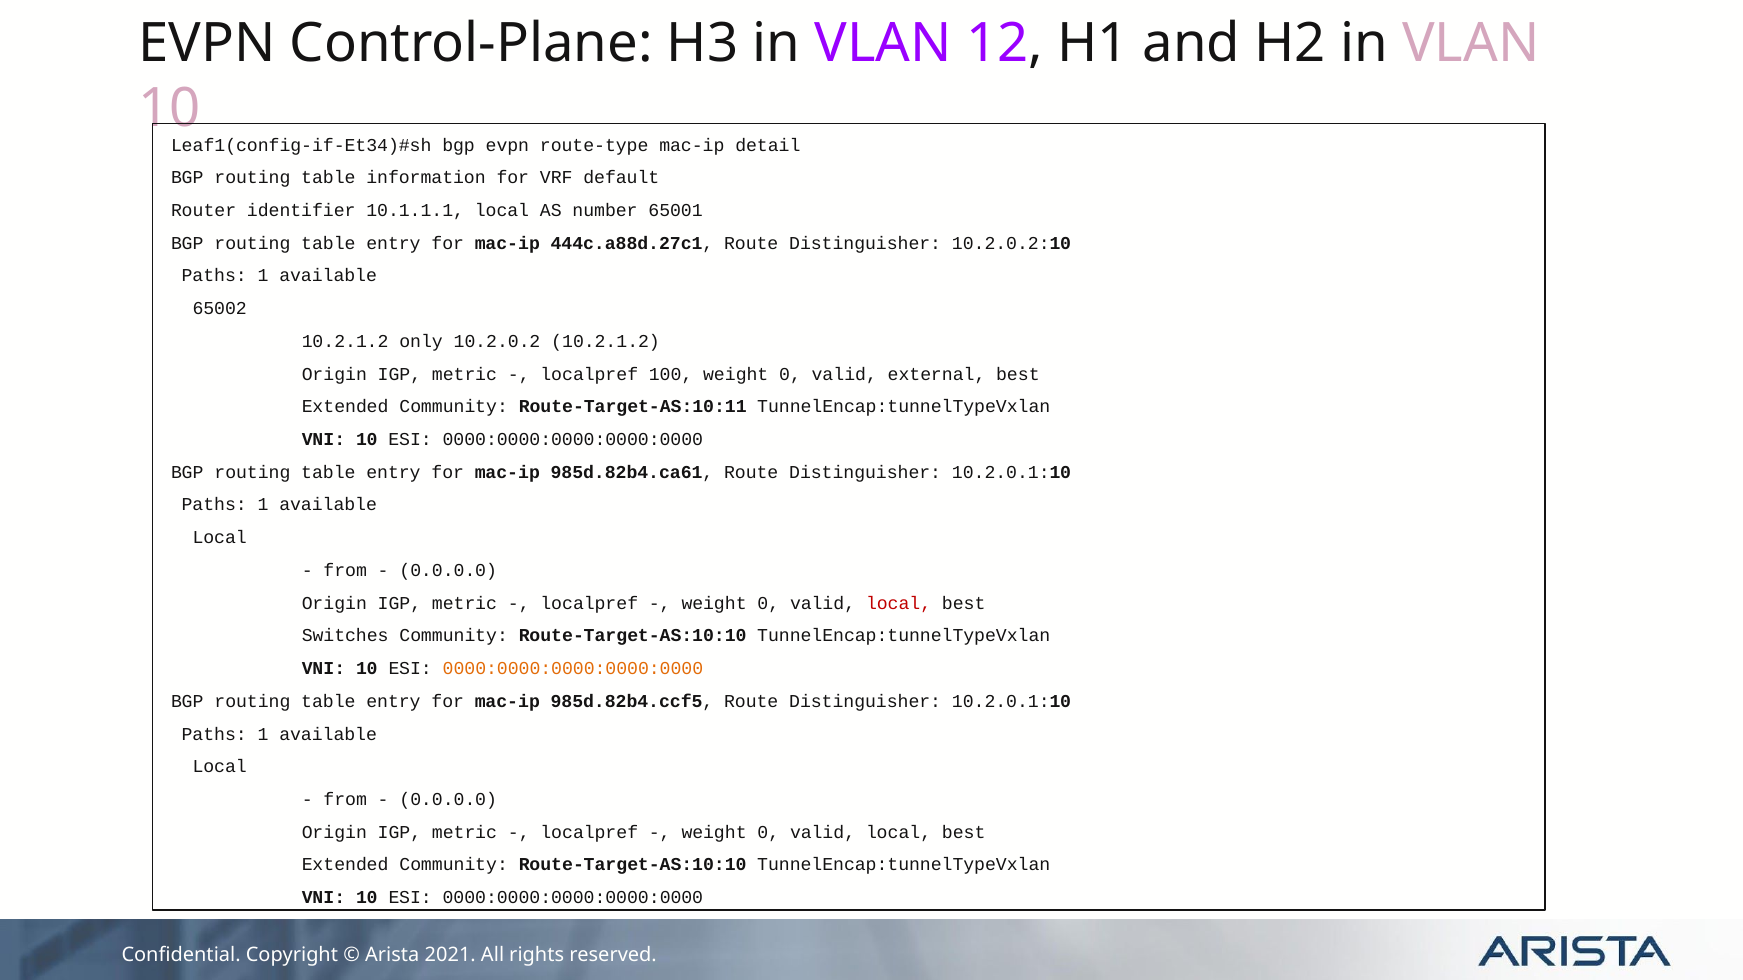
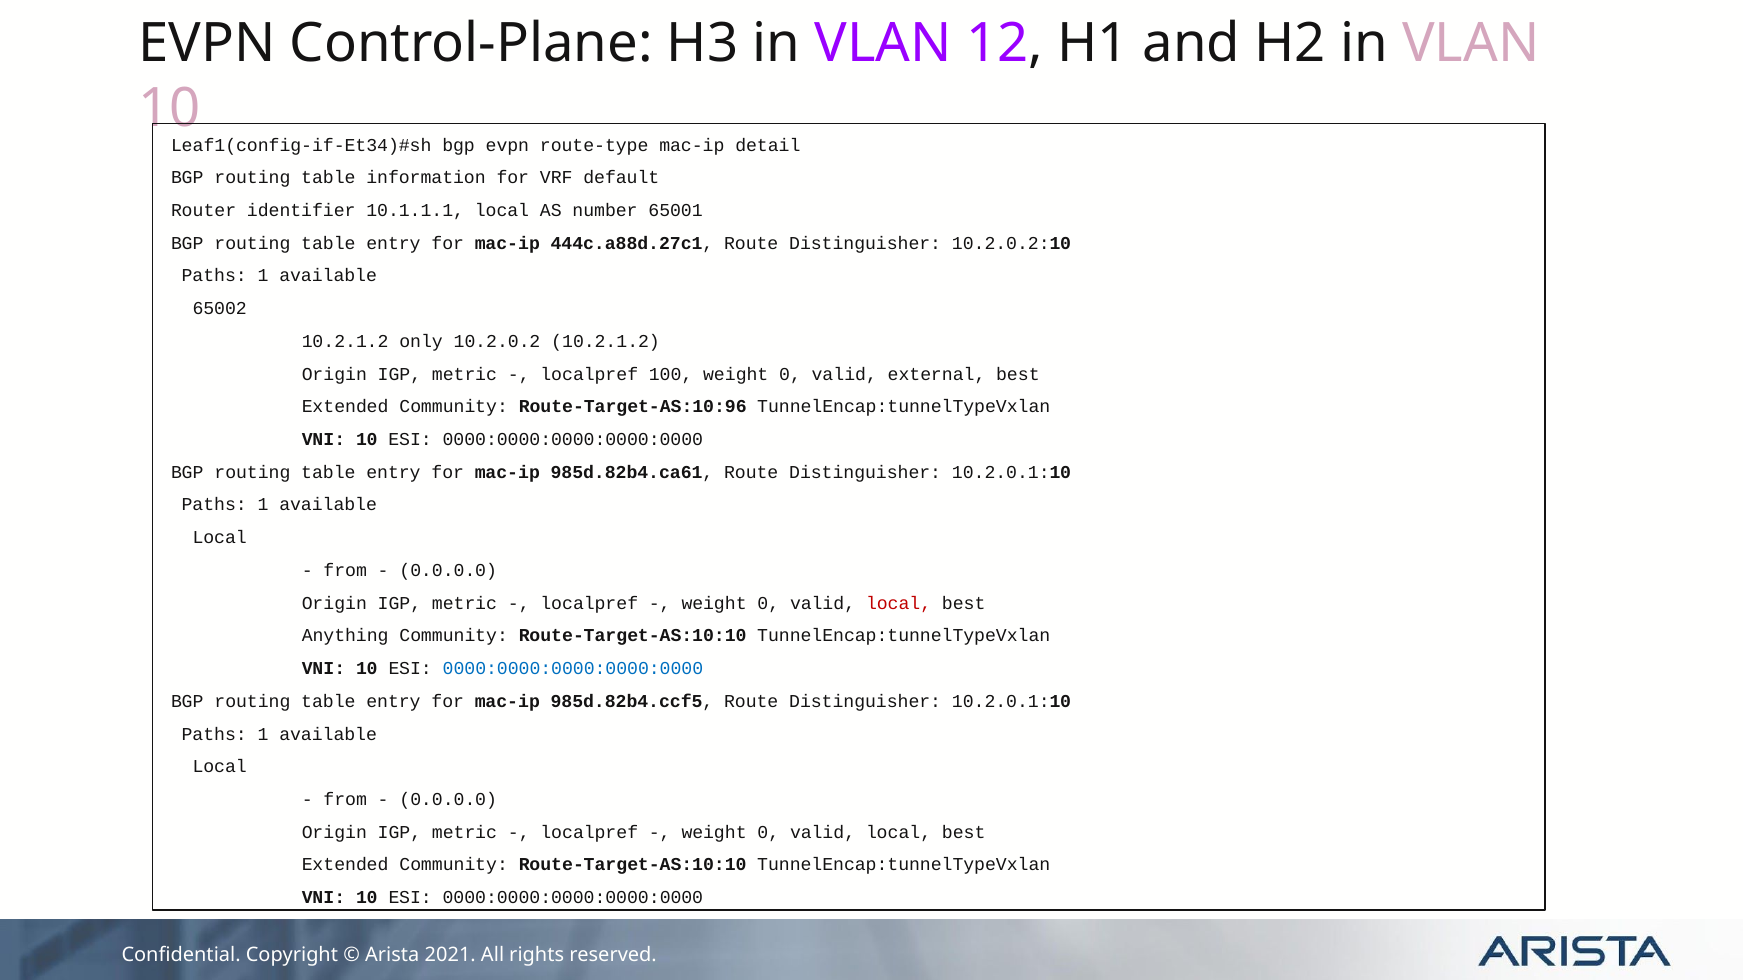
Route-Target-AS:10:11: Route-Target-AS:10:11 -> Route-Target-AS:10:96 (633, 407)
Switches: Switches -> Anything (345, 636)
0000:0000:0000:0000:0000 colour: orange -> blue (573, 669)
